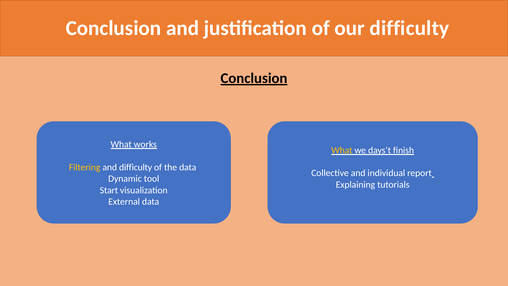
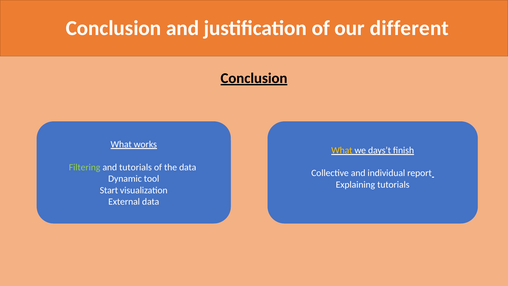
our difficulty: difficulty -> different (409, 28)
Filtering colour: yellow -> light green (85, 167)
and difficulty: difficulty -> tutorials (136, 167)
